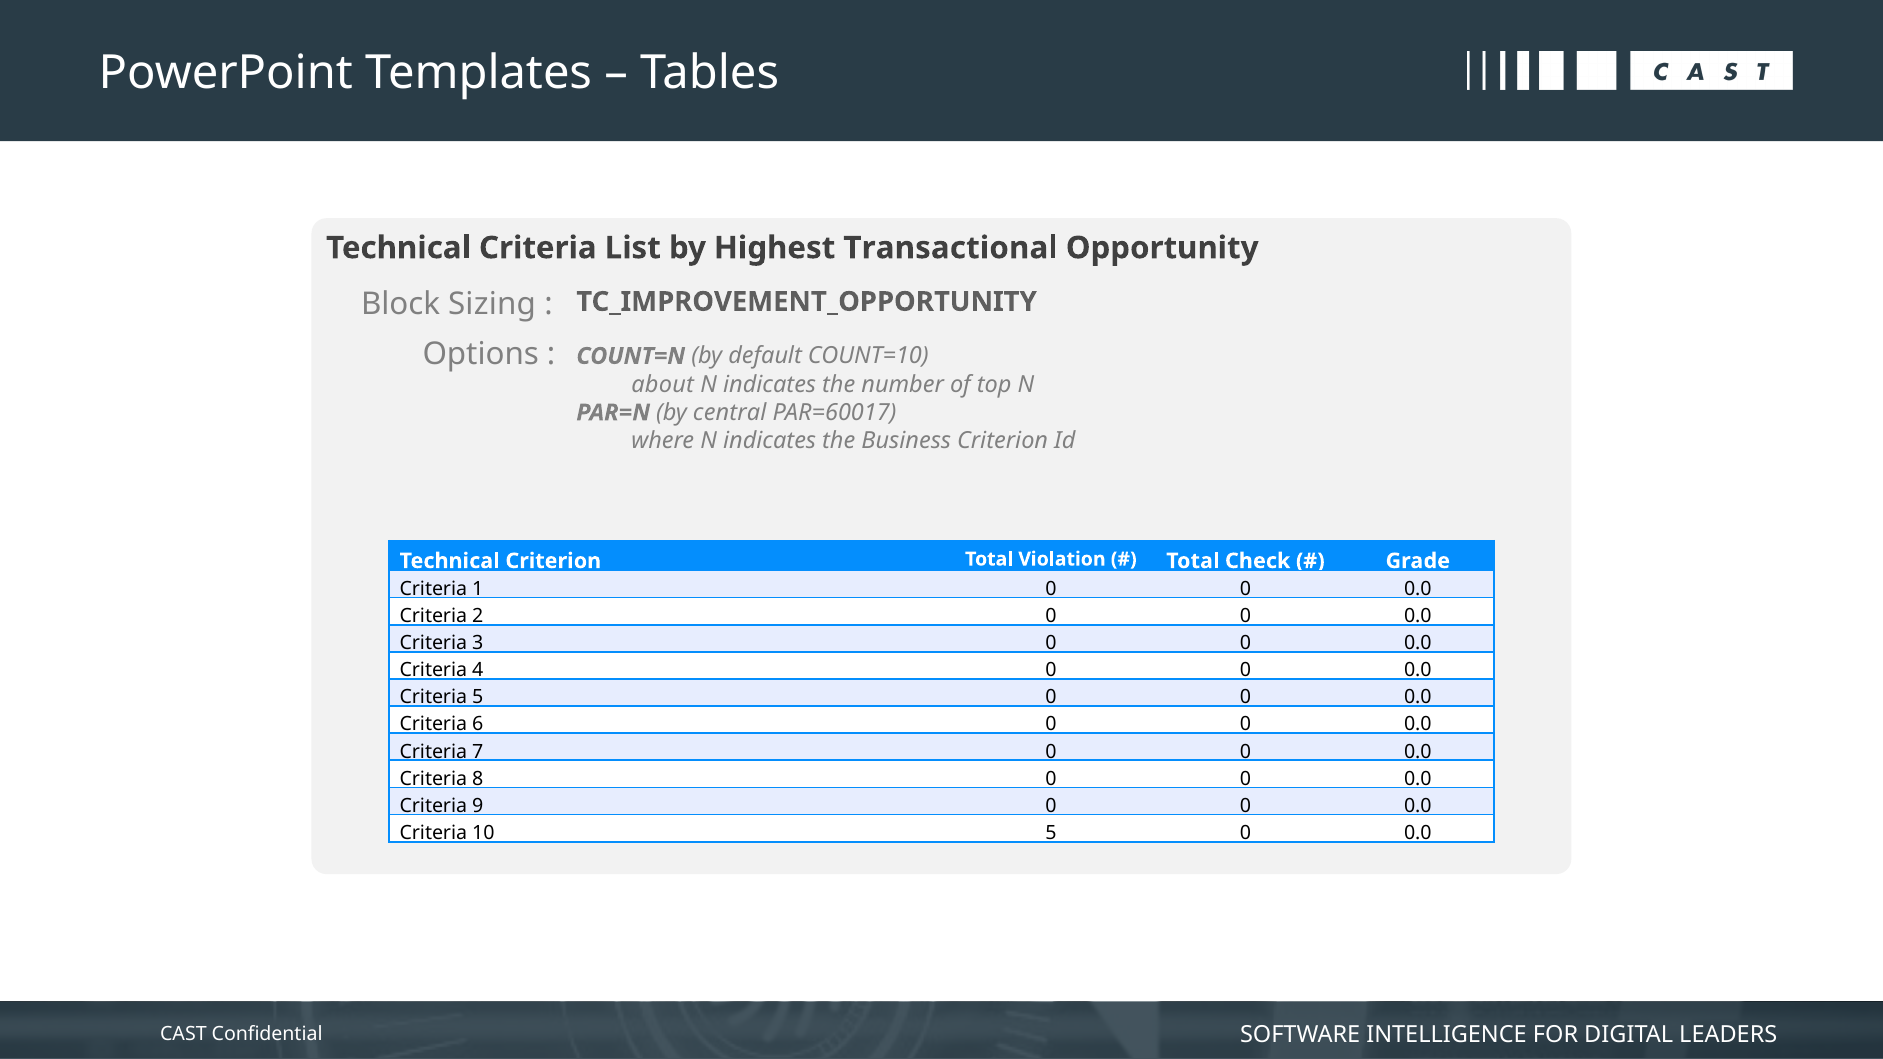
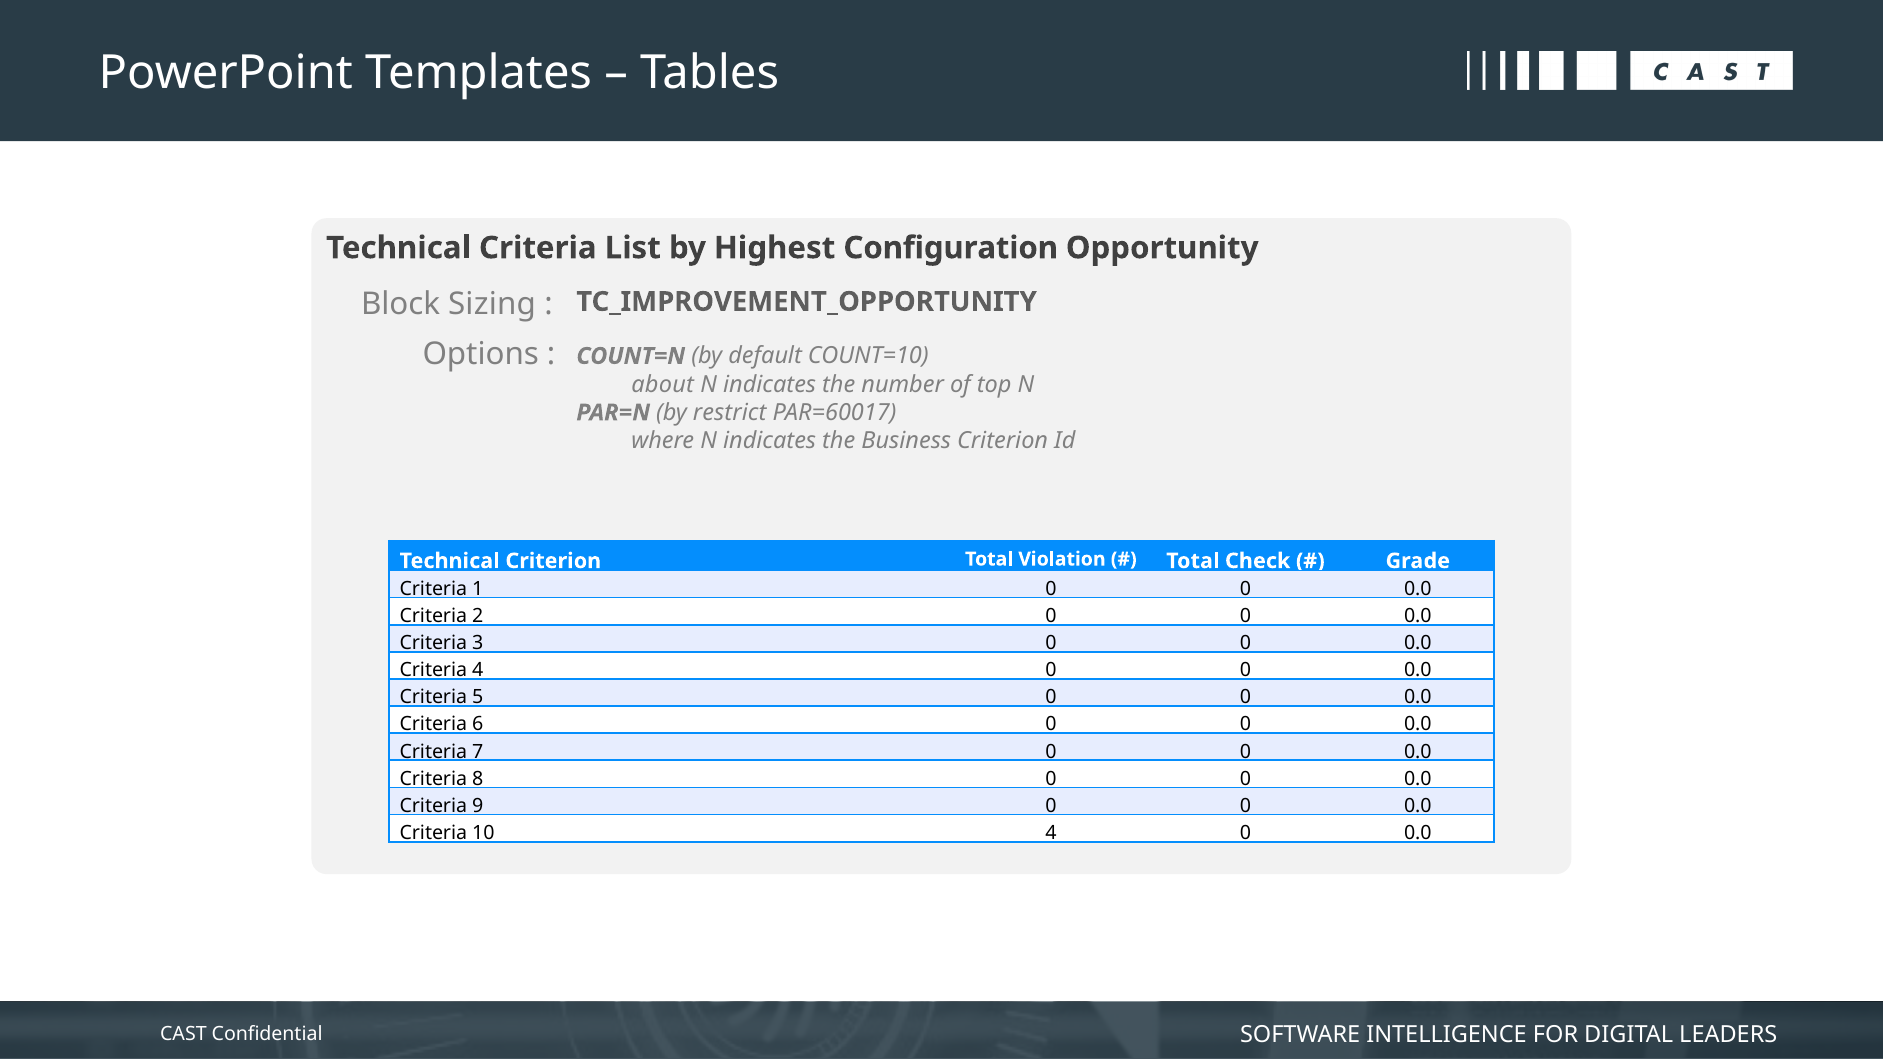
Transactional: Transactional -> Configuration (951, 248)
central: central -> restrict (730, 413)
10 5: 5 -> 4 (1051, 833)
